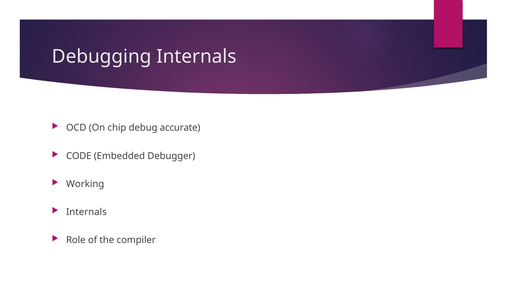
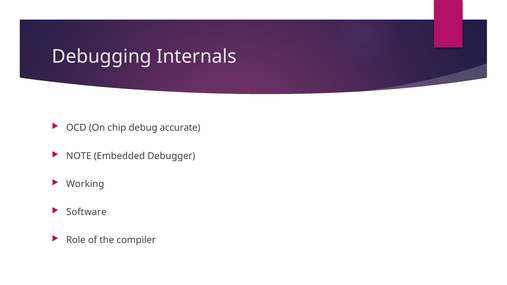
CODE: CODE -> NOTE (79, 156)
Internals: Internals -> Software (86, 212)
